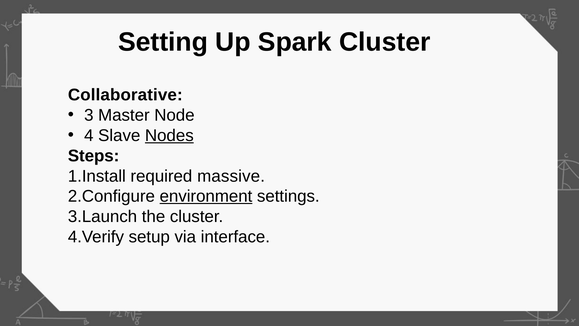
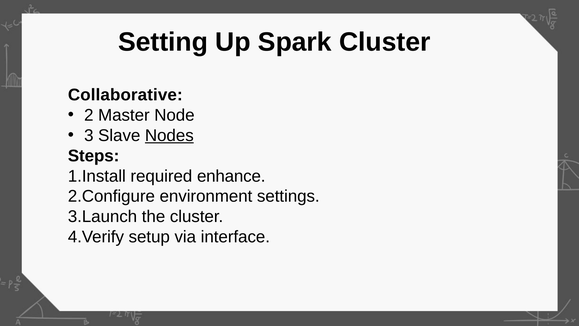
3: 3 -> 2 (89, 115)
4: 4 -> 3 (89, 135)
massive: massive -> enhance (231, 176)
environment underline: present -> none (206, 196)
